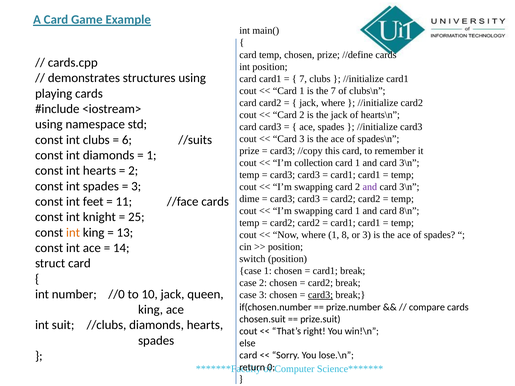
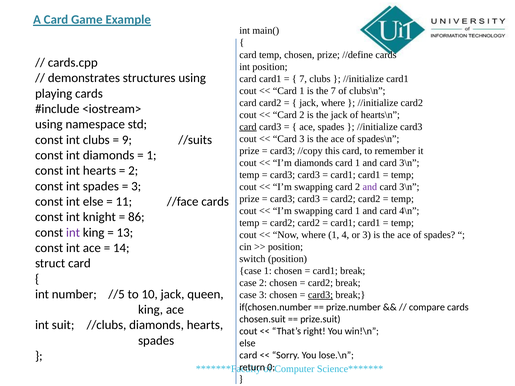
card underline: none -> present (248, 127)
6: 6 -> 9 (127, 140)
I’m collection: collection -> diamonds (314, 163)
dime: dime -> prize (249, 199)
int feet: feet -> else (93, 202)
8\n: 8\n -> 4\n (409, 211)
25: 25 -> 86 (136, 217)
int colour: orange -> purple (73, 233)
8: 8 -> 4 (345, 235)
//0: //0 -> //5 (117, 294)
